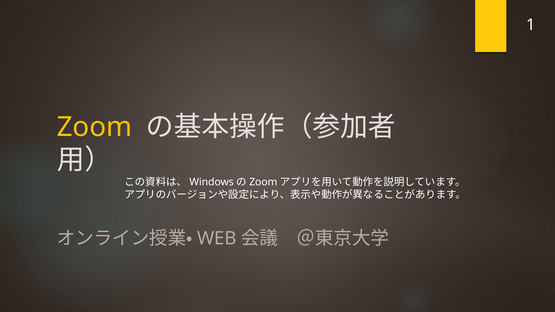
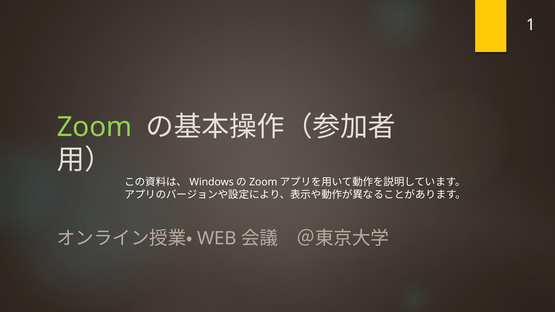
Zoom colour: yellow -> light green (94, 127)
